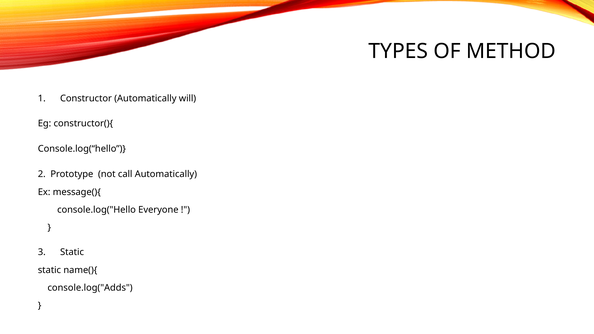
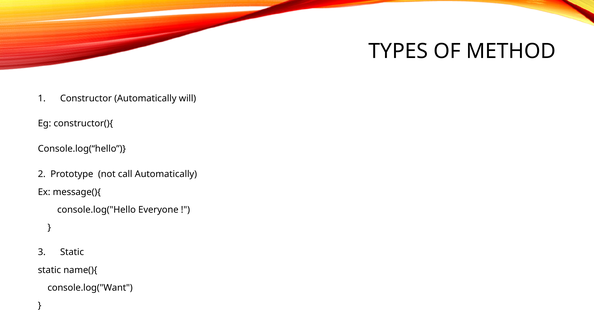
console.log("Adds: console.log("Adds -> console.log("Want (90, 288)
